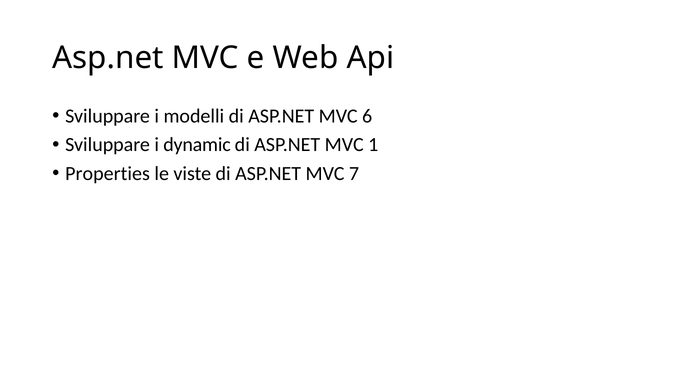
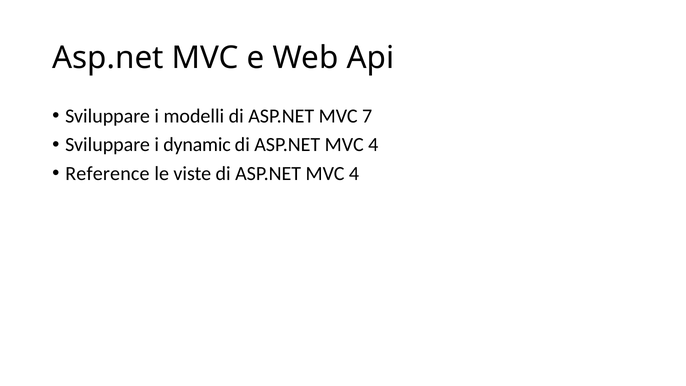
6: 6 -> 7 (367, 116)
1: 1 -> 4 (373, 145)
Properties: Properties -> Reference (107, 173)
7: 7 -> 4 (354, 173)
